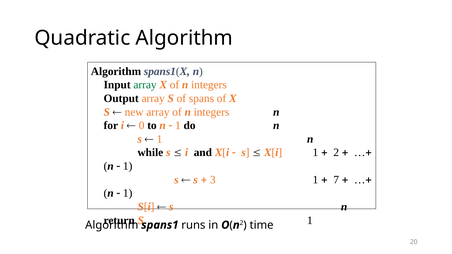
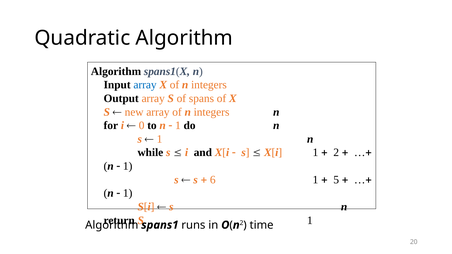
array colour: green -> blue (145, 85)
3: 3 -> 6 (213, 180)
7: 7 -> 5 (336, 180)
